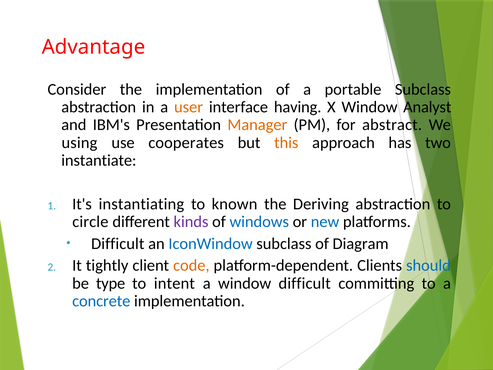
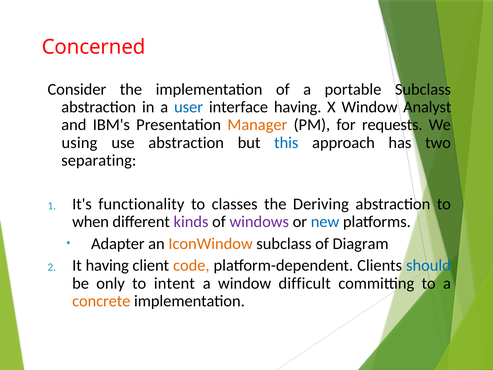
Advantage: Advantage -> Concerned (94, 47)
user colour: orange -> blue (189, 107)
abstract: abstract -> requests (392, 125)
use cooperates: cooperates -> abstraction (186, 142)
this colour: orange -> blue (286, 142)
instantiate: instantiate -> separating (99, 160)
instantiating: instantiating -> functionality (141, 204)
known: known -> classes (235, 204)
circle: circle -> when (91, 222)
windows colour: blue -> purple (259, 222)
Difficult: Difficult -> Adapter (118, 244)
IconWindow colour: blue -> orange (211, 244)
It tightly: tightly -> having (107, 265)
type: type -> only (111, 283)
concrete colour: blue -> orange (101, 301)
